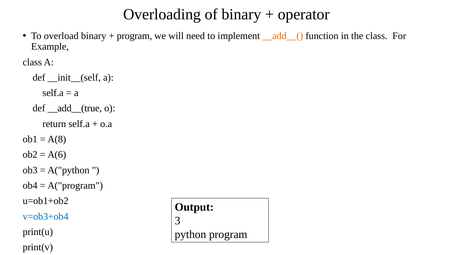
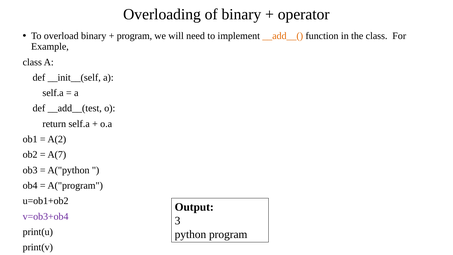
__add__(true: __add__(true -> __add__(test (75, 108)
A(8: A(8 -> A(2 (57, 139)
A(6: A(6 -> A(7 (57, 155)
v=ob3+ob4 colour: blue -> purple (46, 216)
